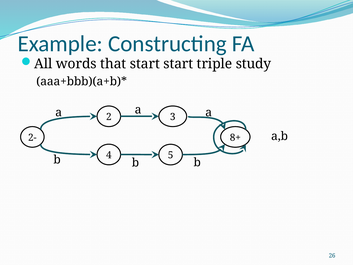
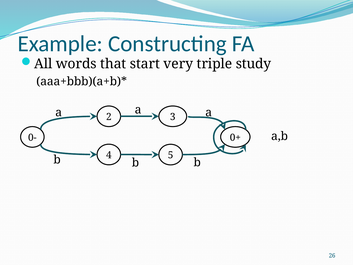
start start: start -> very (178, 64)
2-: 2- -> 0- (32, 137)
8+: 8+ -> 0+ (235, 137)
